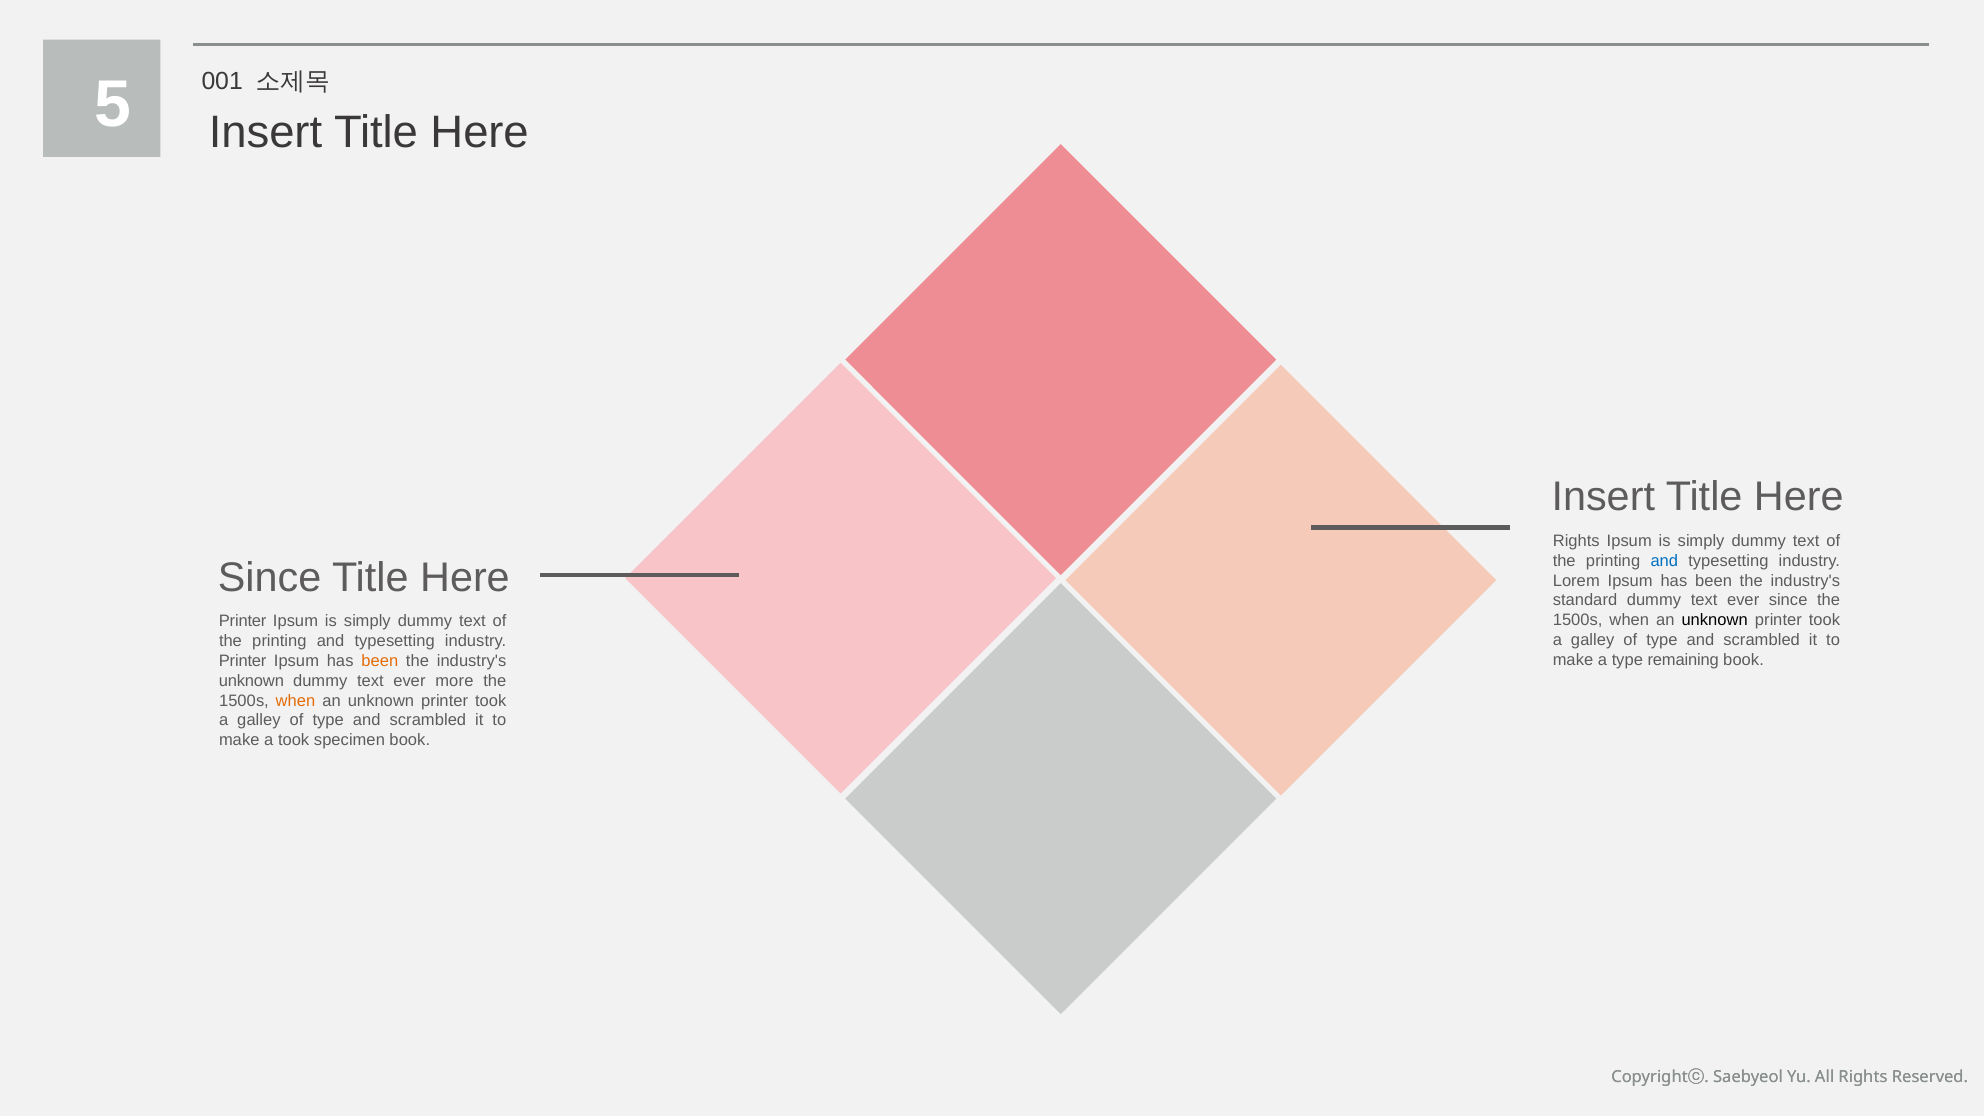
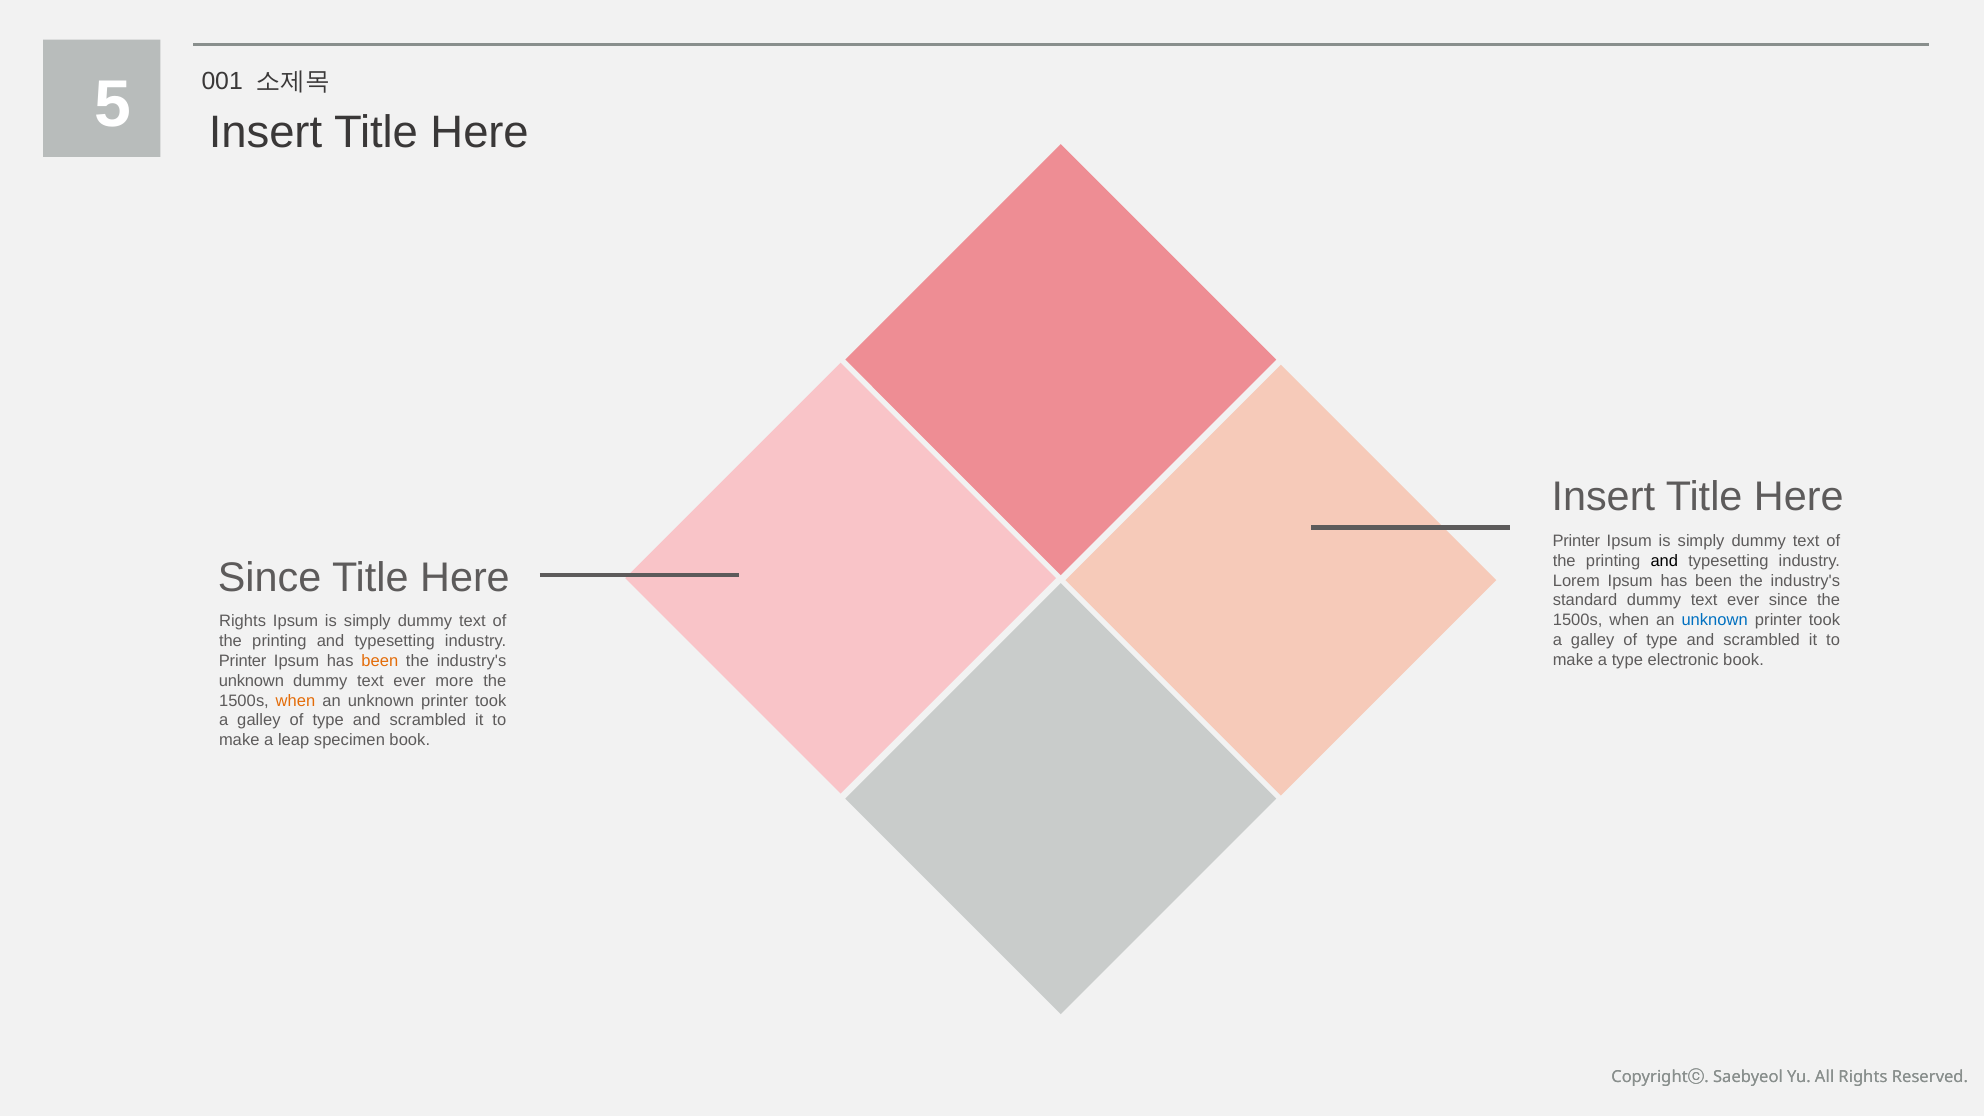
Rights: Rights -> Printer (1576, 541)
and colour: blue -> black (1664, 561)
unknown colour: black -> blue (1715, 620)
Printer: Printer -> Rights (243, 621)
remaining: remaining -> electronic (1683, 660)
a took: took -> leap (294, 740)
